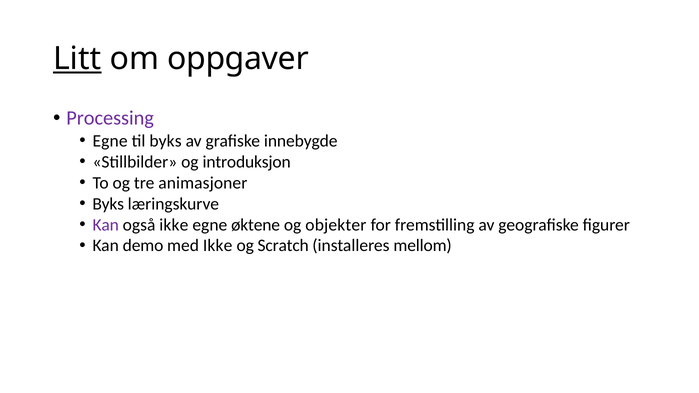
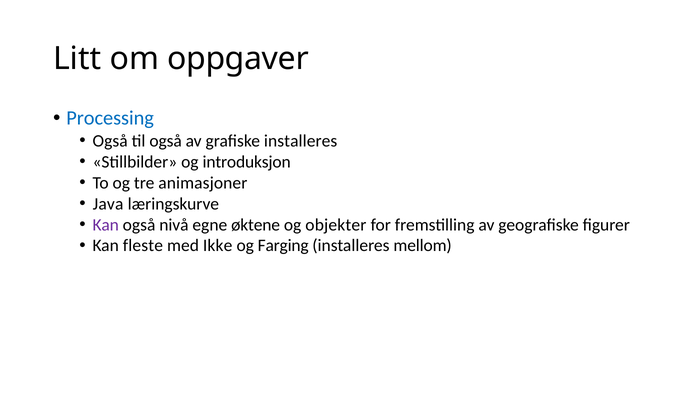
Litt underline: present -> none (77, 59)
Processing colour: purple -> blue (110, 118)
Egne: Egne -> Også (110, 141)
til byks: byks -> også (166, 141)
grafiske innebygde: innebygde -> installeres (301, 141)
Byks: Byks -> Java (108, 204)
også ikke: ikke -> nivå (174, 225)
demo: demo -> fleste (143, 246)
Scratch: Scratch -> Farging (283, 246)
